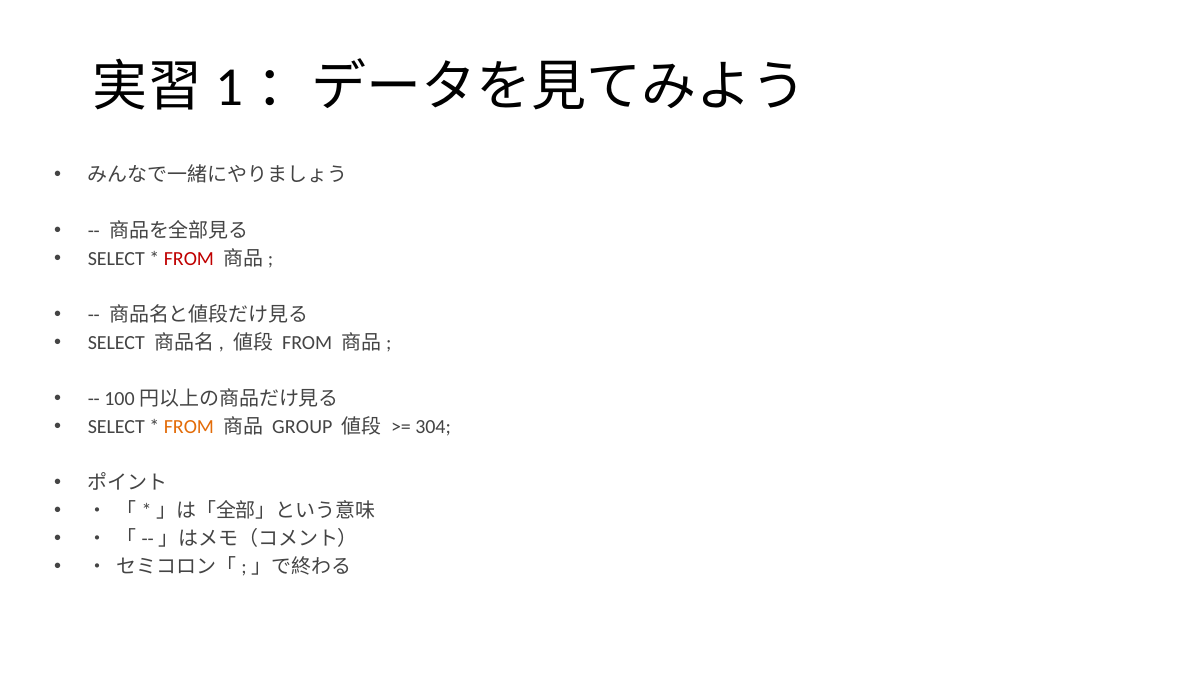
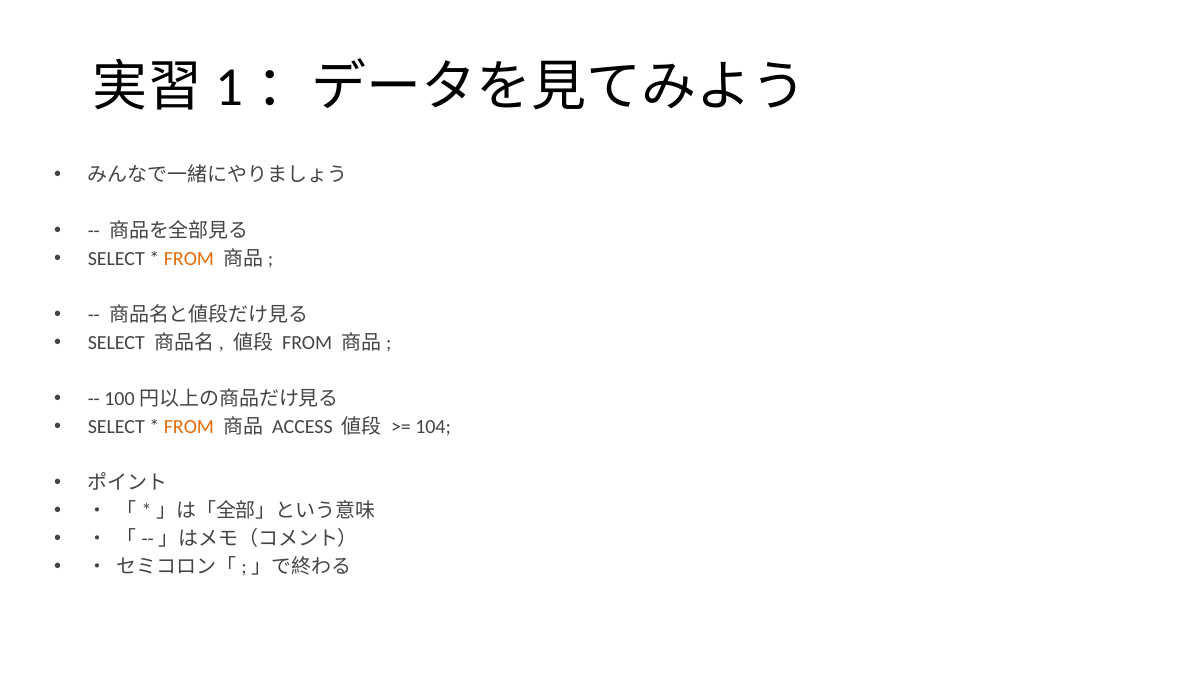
FROM colour: red -> orange (189, 259)
GROUP: GROUP -> ACCESS (302, 427)
304: 304 -> 104 (433, 427)
